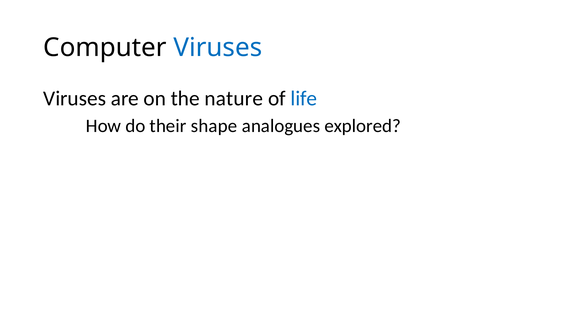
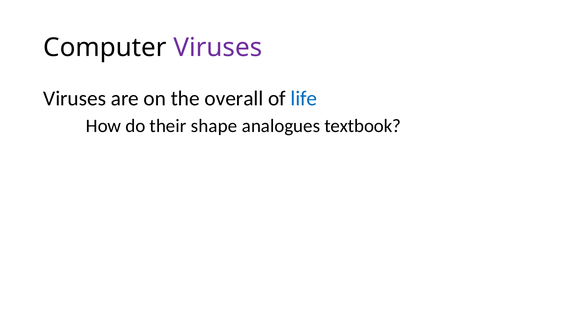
Viruses colour: blue -> purple (218, 48)
nature: nature -> overall (234, 99)
explored: explored -> textbook (363, 126)
